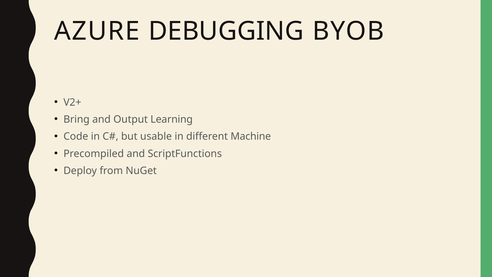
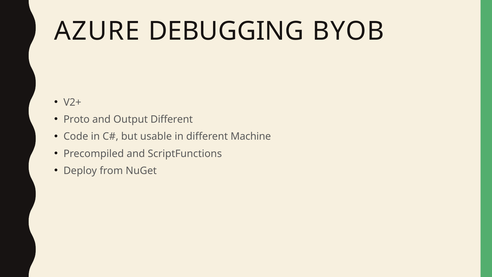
Bring: Bring -> Proto (77, 119)
Output Learning: Learning -> Different (172, 119)
